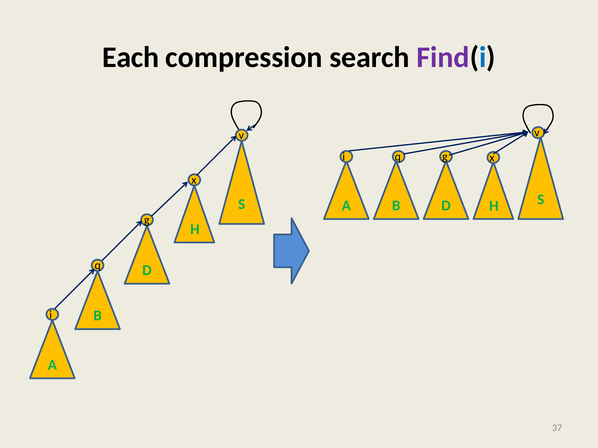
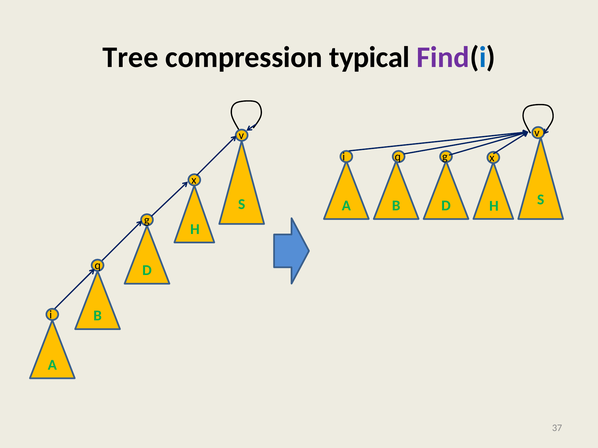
Each: Each -> Tree (130, 57)
search: search -> typical (370, 57)
